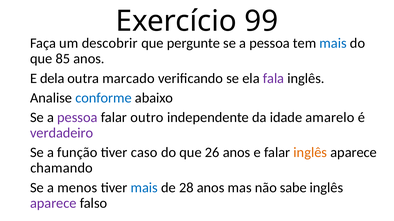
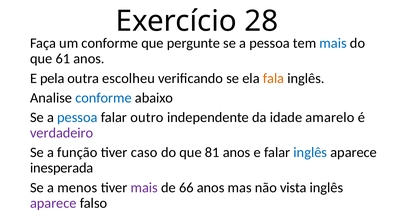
99: 99 -> 28 (261, 21)
um descobrir: descobrir -> conforme (110, 43)
85: 85 -> 61 (63, 59)
dela: dela -> pela (52, 79)
marcado: marcado -> escolheu (128, 79)
fala colour: purple -> orange (274, 79)
pessoa colour: purple -> blue (77, 118)
26: 26 -> 81 (212, 153)
inglês colour: orange -> blue (310, 153)
chamando: chamando -> inesperada (62, 168)
mais colour: blue -> purple (144, 188)
28: 28 -> 66 (186, 188)
sabe: sabe -> vista (293, 188)
